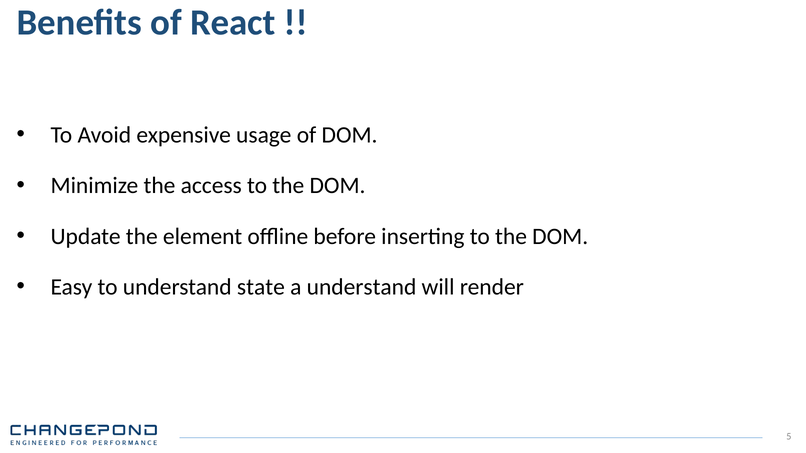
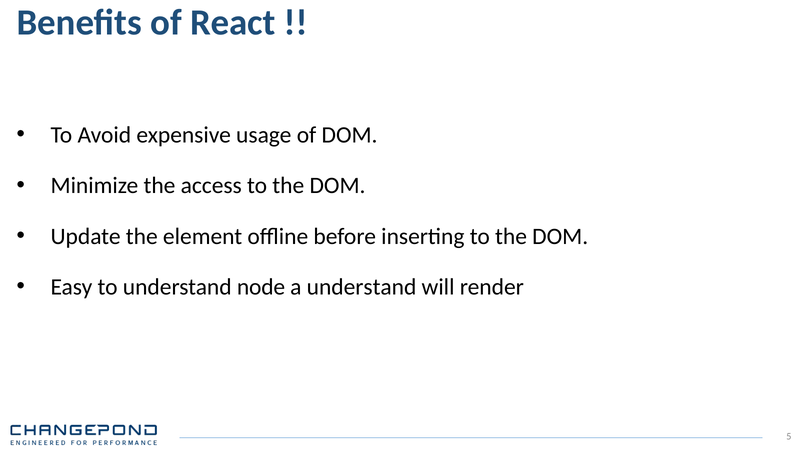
state: state -> node (261, 287)
